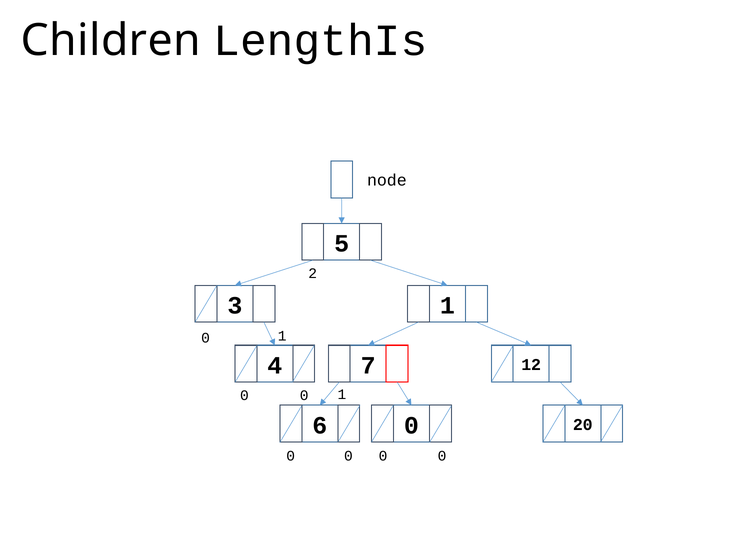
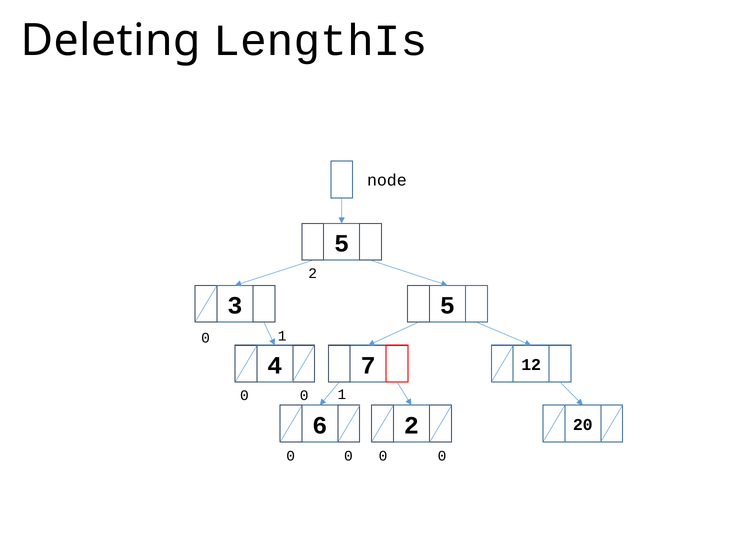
Children: Children -> Deleting (111, 41)
3 1: 1 -> 5 (447, 306)
6 0: 0 -> 2 (411, 426)
